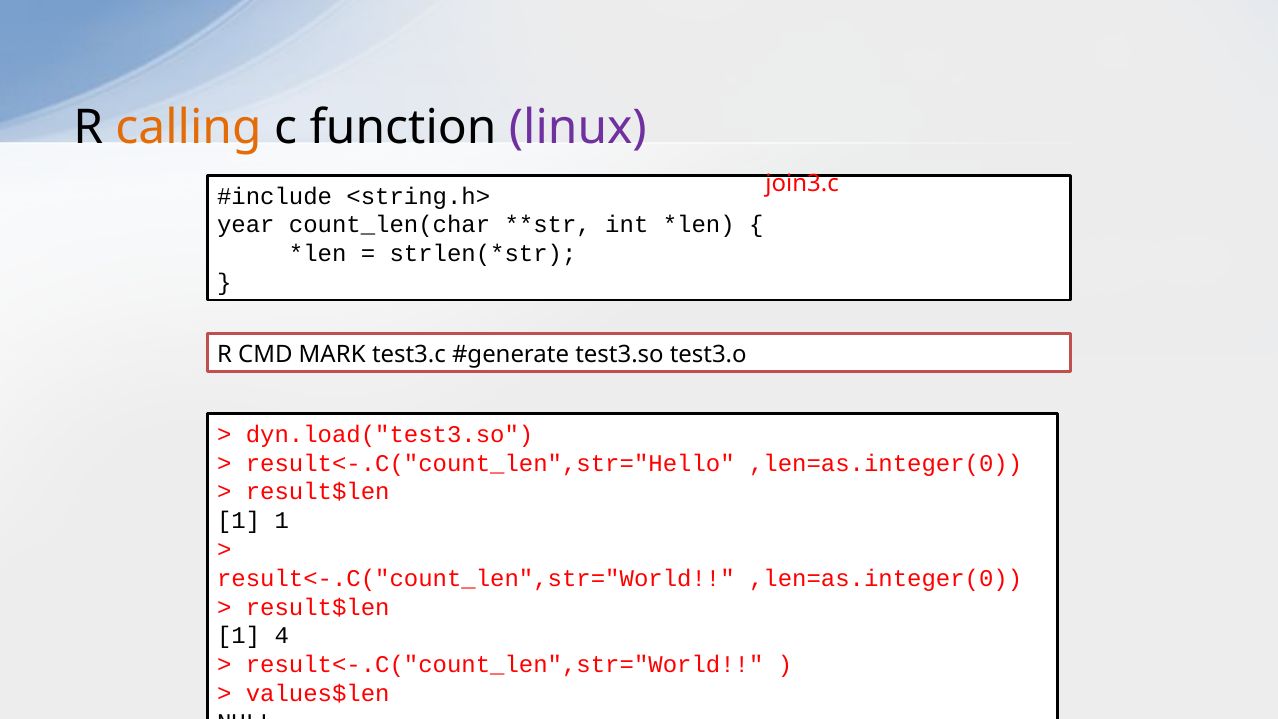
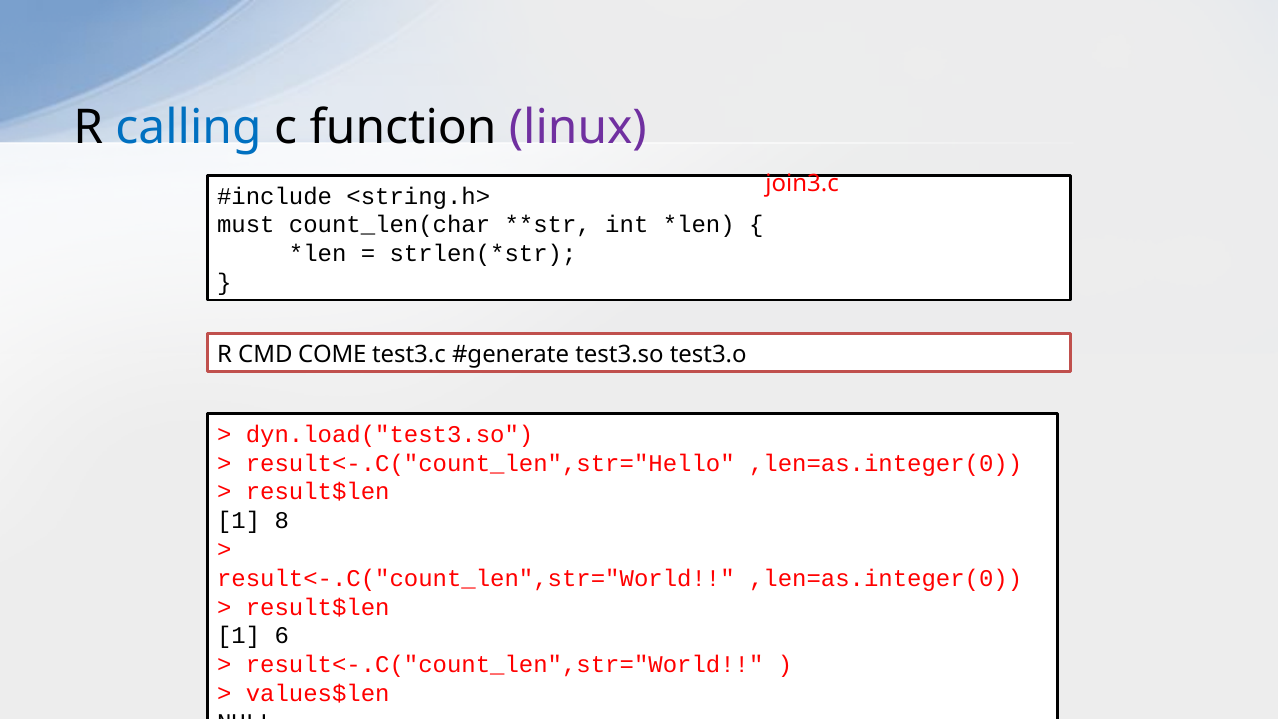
calling colour: orange -> blue (189, 127)
year: year -> must (246, 225)
MARK: MARK -> COME (332, 354)
1 1: 1 -> 8 (282, 521)
4: 4 -> 6 (282, 636)
